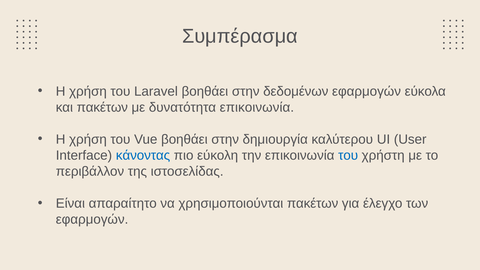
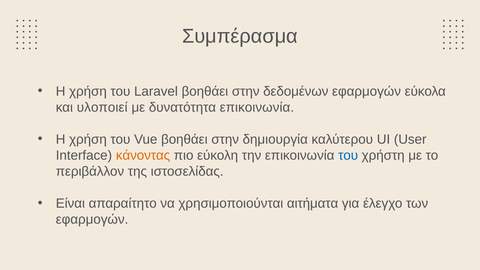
και πακέτων: πακέτων -> υλοποιεί (102, 107)
κάνοντας colour: blue -> orange (143, 155)
χρησιμοποιούνται πακέτων: πακέτων -> αιτήματα (313, 203)
